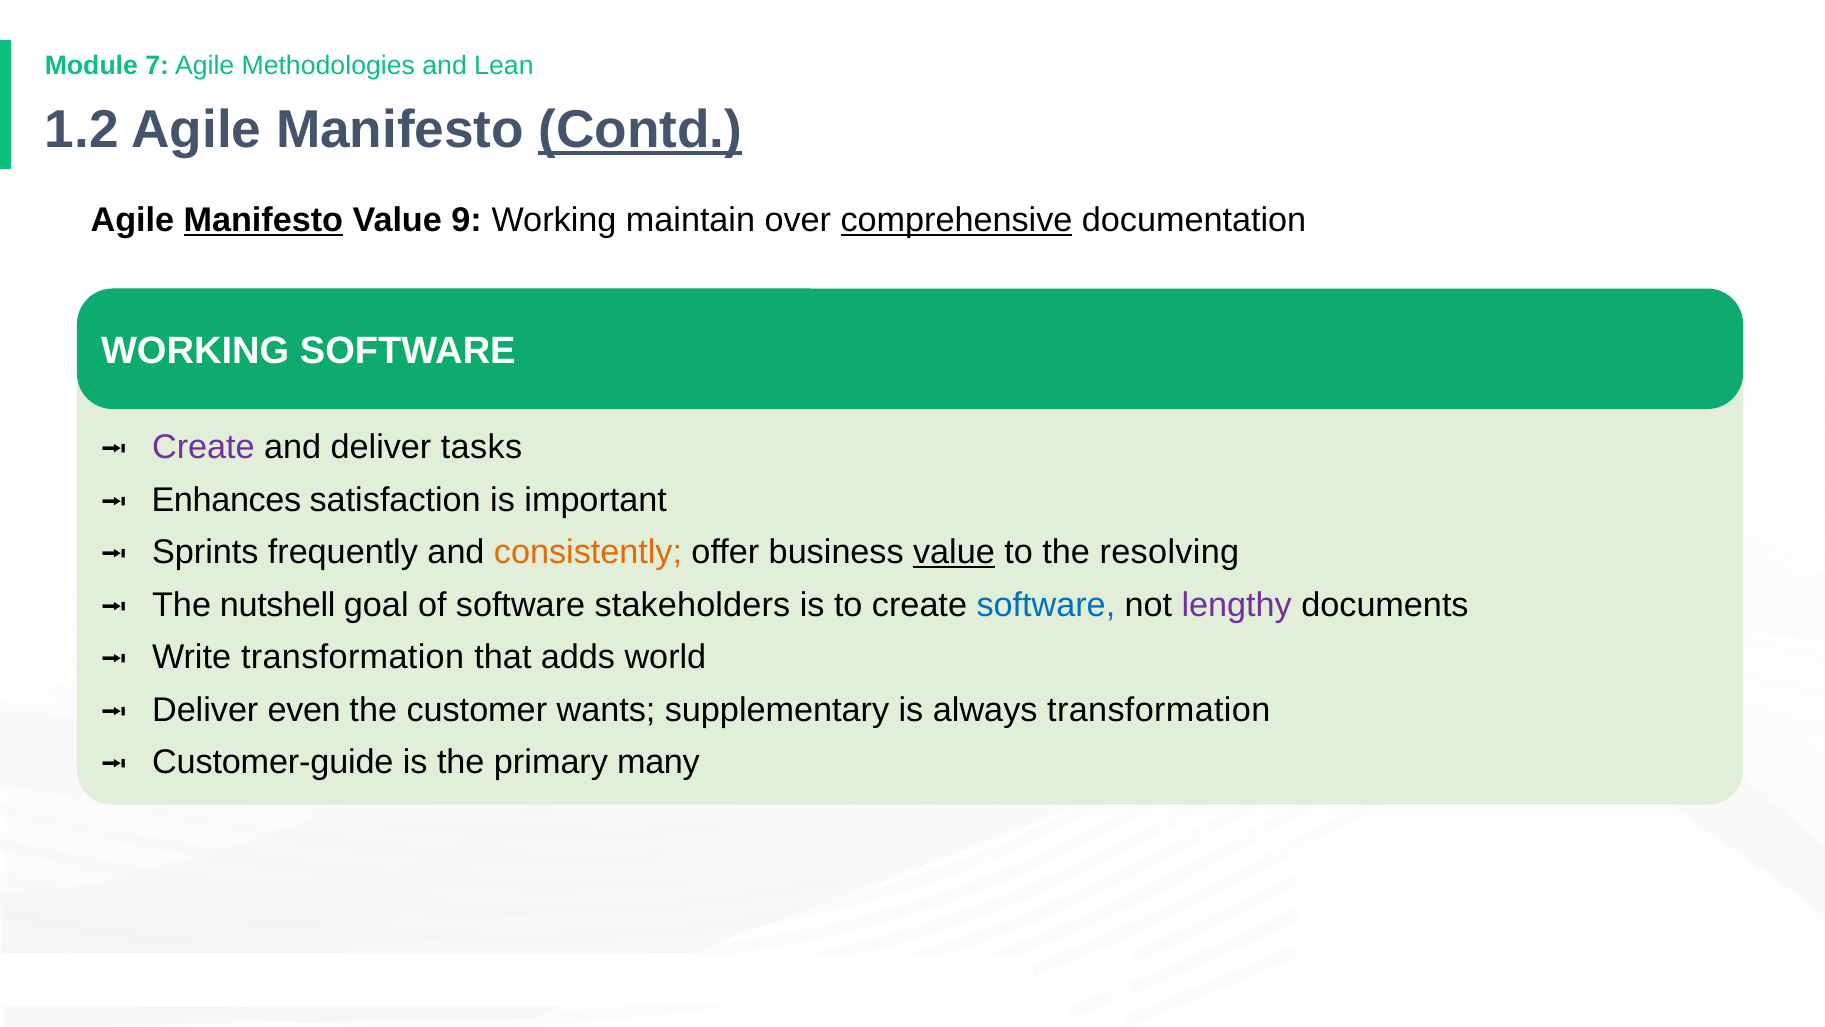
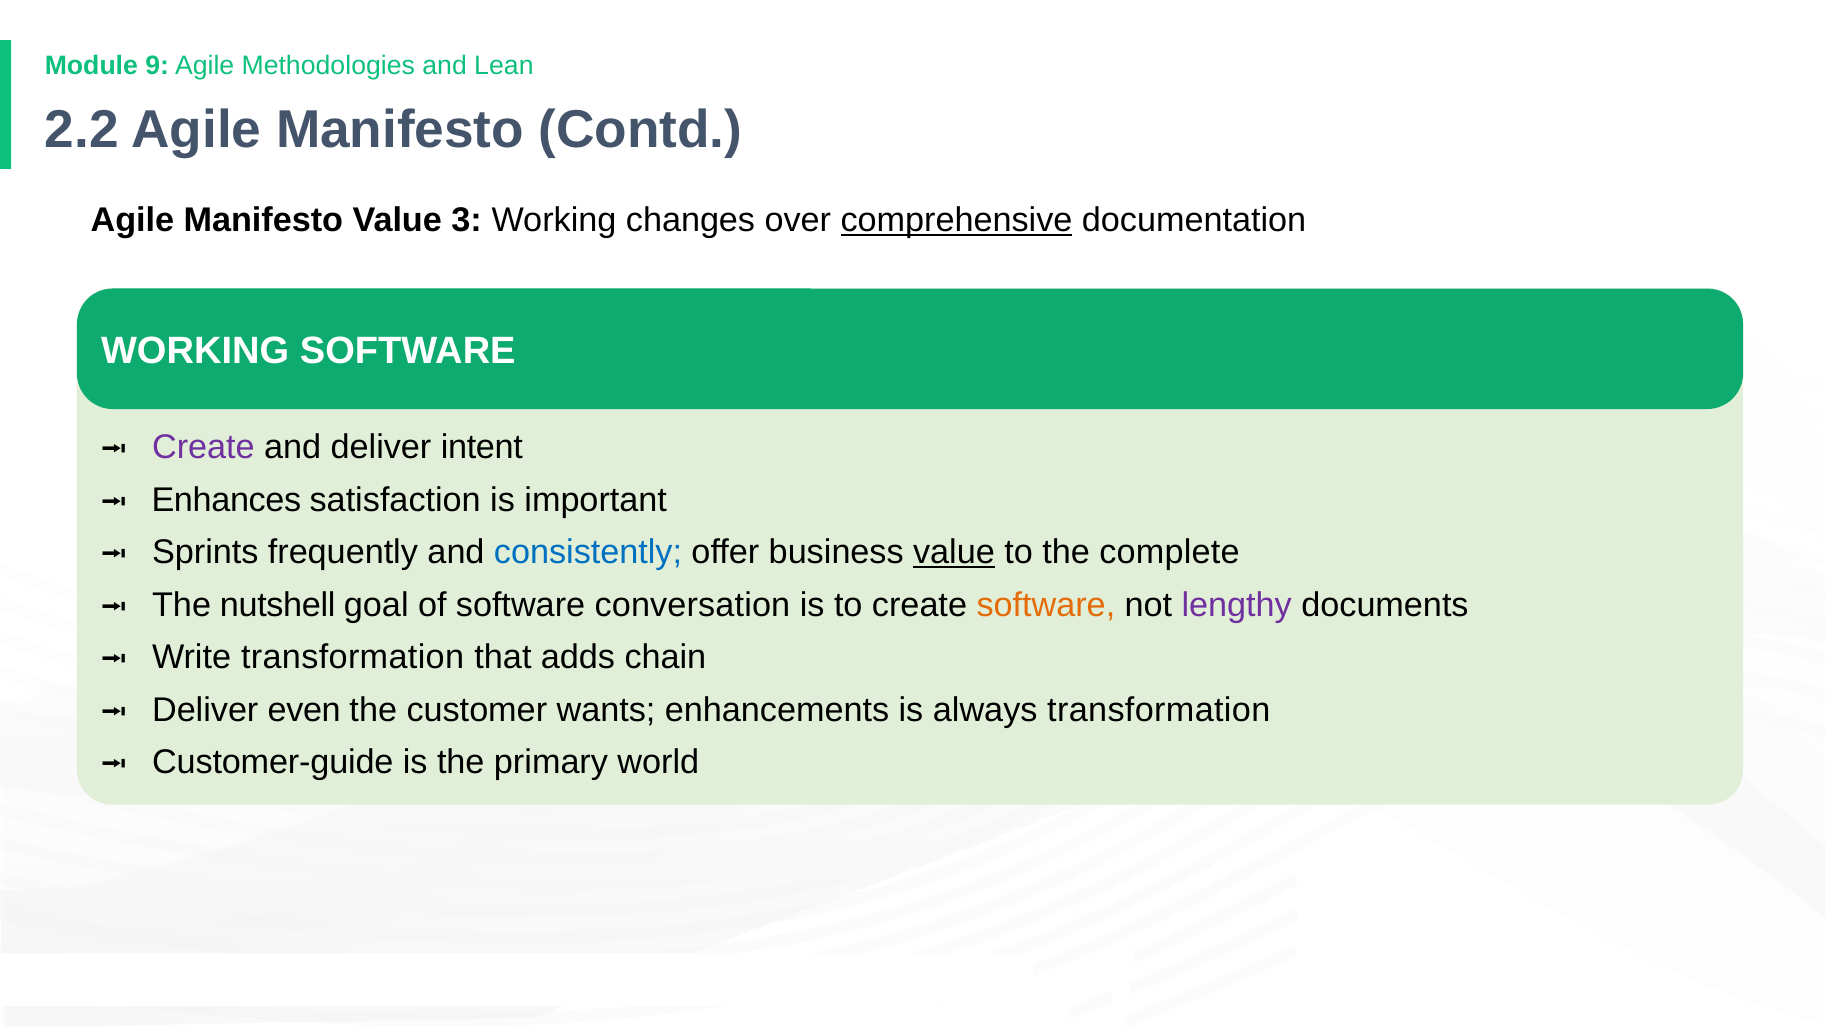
7: 7 -> 9 (157, 66)
1.2: 1.2 -> 2.2 (82, 130)
Contd underline: present -> none (640, 130)
Manifesto underline: present -> none (263, 220)
9: 9 -> 3 (467, 220)
maintain: maintain -> changes (691, 220)
tasks: tasks -> intent (482, 447)
consistently colour: orange -> blue (588, 552)
resolving: resolving -> complete (1169, 552)
stakeholders: stakeholders -> conversation (692, 605)
software colour: blue -> orange (1046, 605)
world: world -> chain (665, 657)
supplementary: supplementary -> enhancements (777, 710)
many: many -> world (658, 762)
